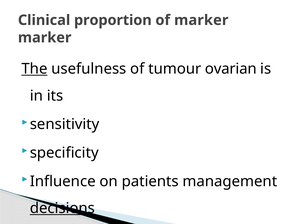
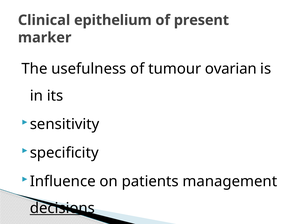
proportion: proportion -> epithelium (113, 20)
of marker: marker -> present (201, 20)
The underline: present -> none (34, 69)
